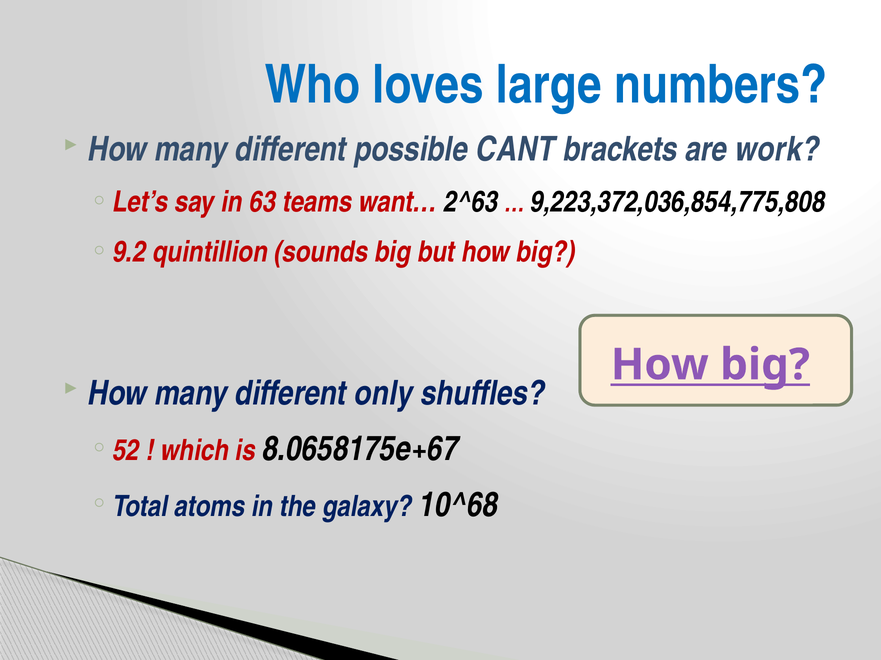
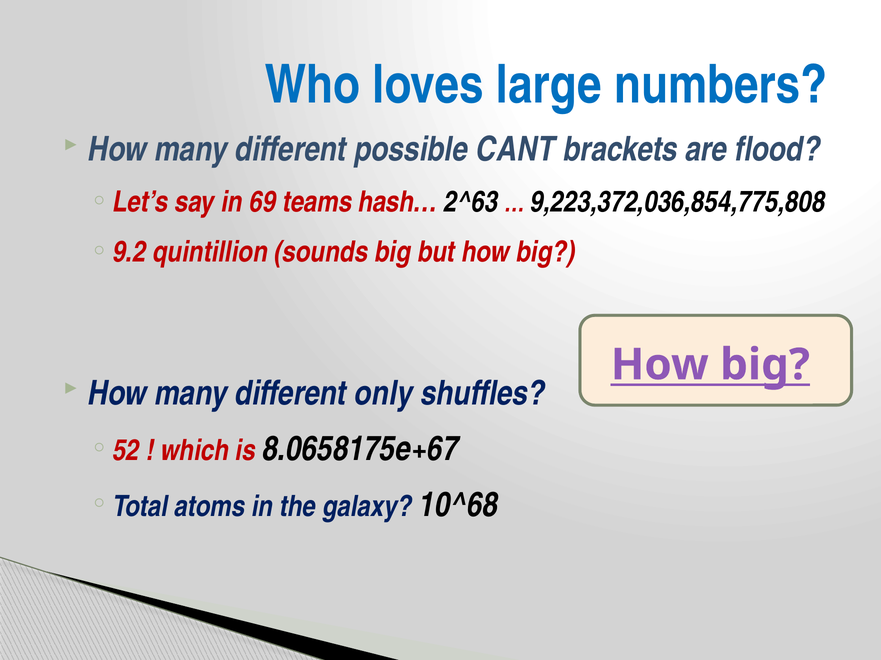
work: work -> flood (778, 150)
63: 63 -> 69 (263, 202)
want…: want… -> hash… (398, 202)
